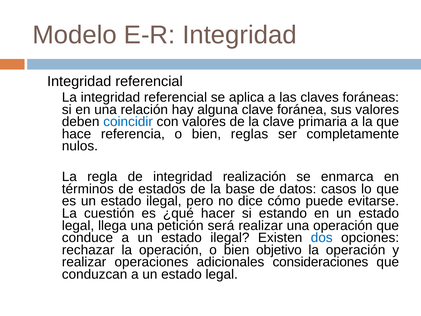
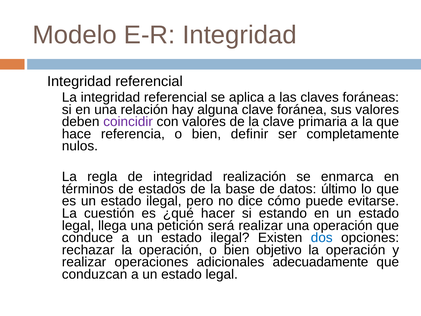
coincidir colour: blue -> purple (128, 122)
reglas: reglas -> definir (250, 134)
casos: casos -> último (339, 189)
consideraciones: consideraciones -> adecuadamente (320, 262)
